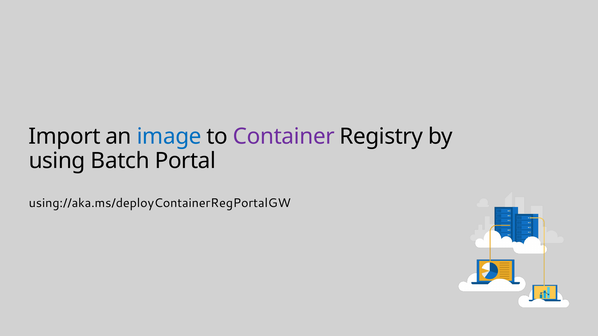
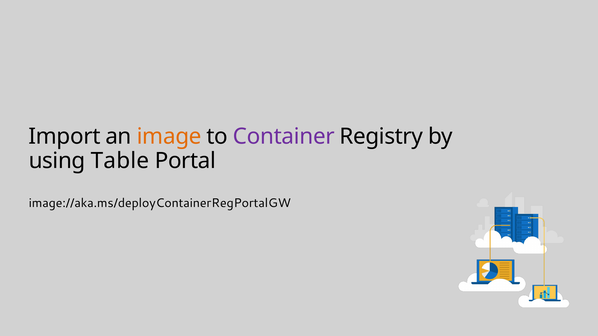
image colour: blue -> orange (169, 137)
Batch: Batch -> Table (120, 161)
using://aka.ms/deployContainerRegPortalGW: using://aka.ms/deployContainerRegPortalGW -> image://aka.ms/deployContainerRegPortalGW (160, 203)
